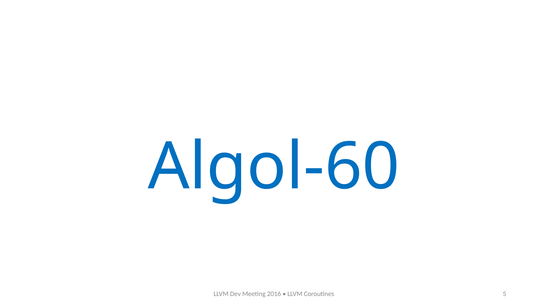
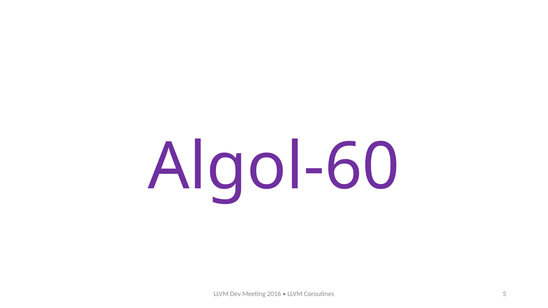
Algol-60 colour: blue -> purple (274, 167)
